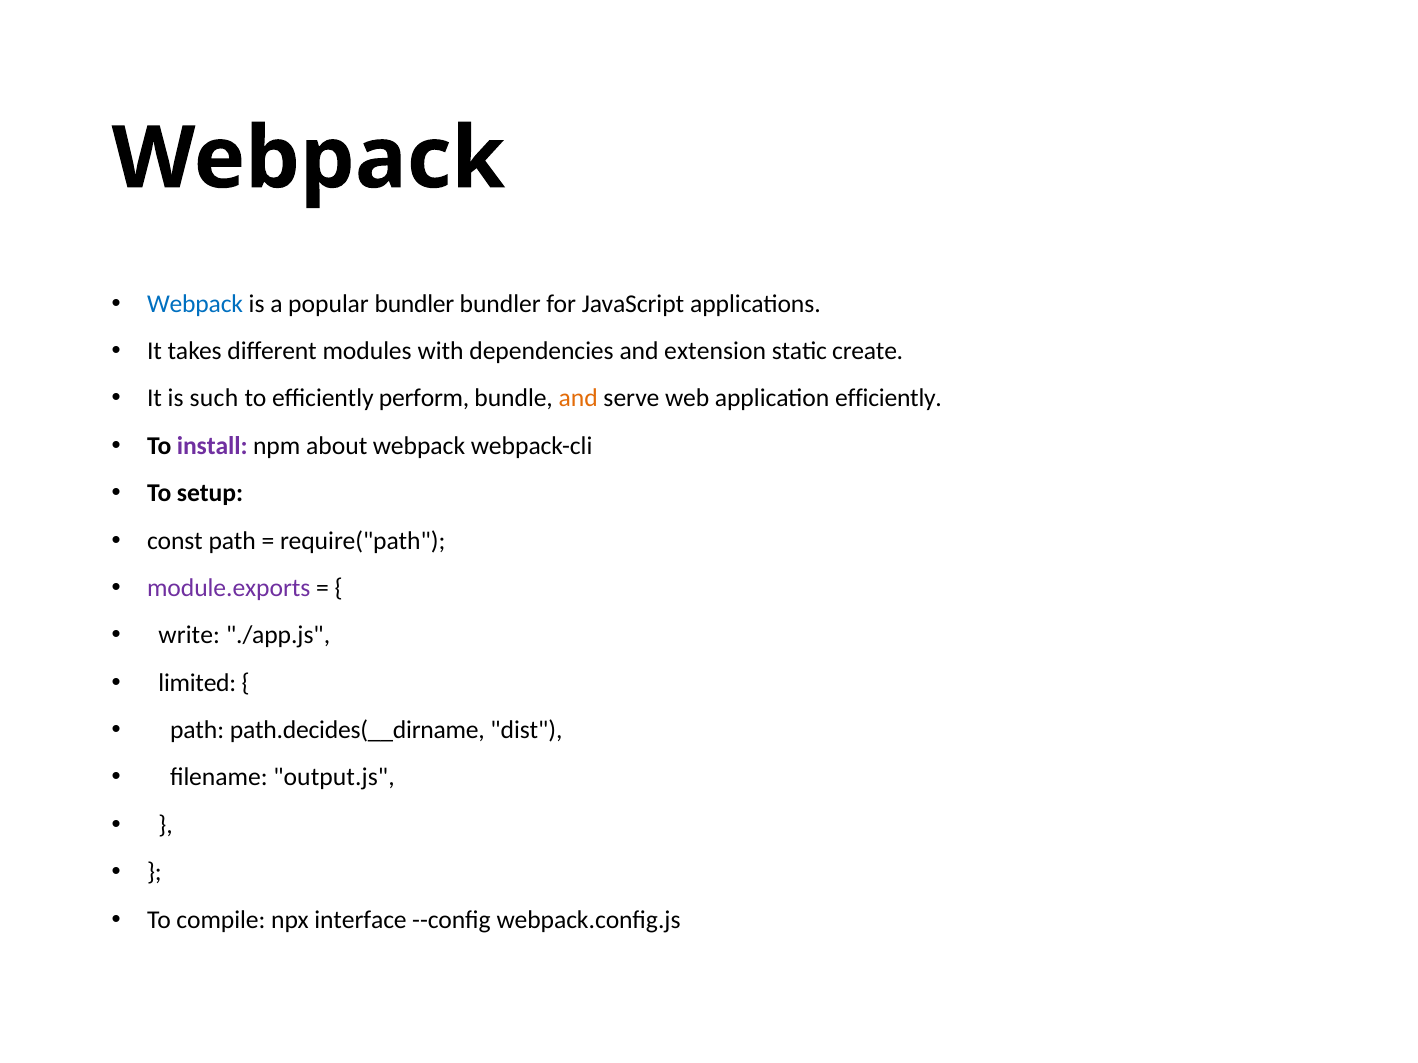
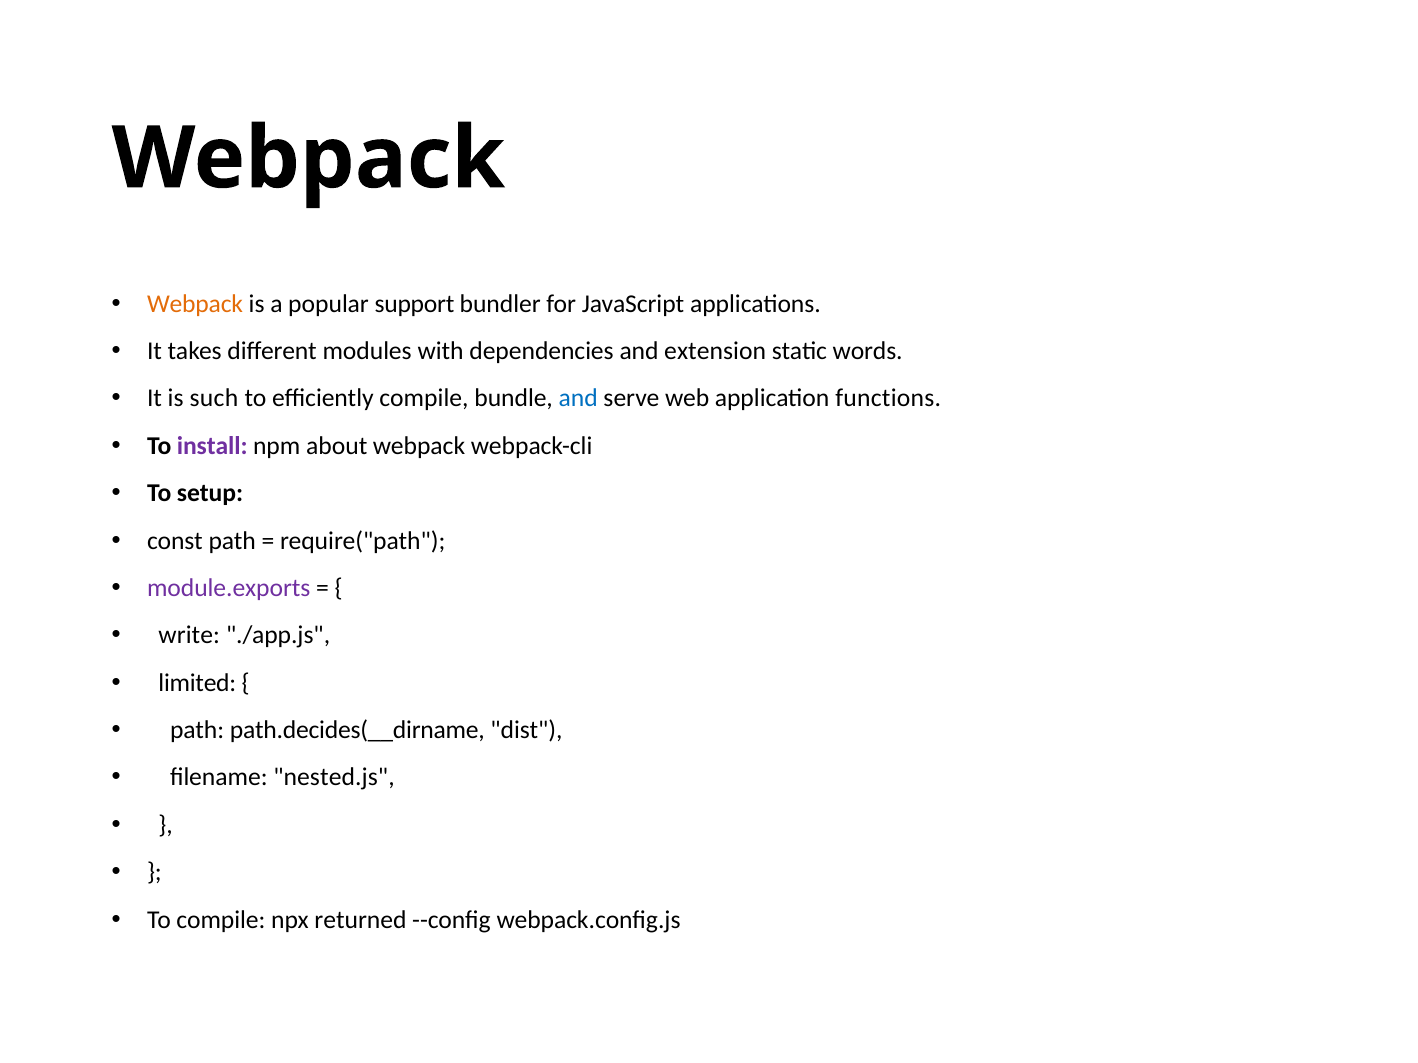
Webpack colour: blue -> orange (195, 304)
popular bundler: bundler -> support (414, 304)
create: create -> words (868, 351)
efficiently perform: perform -> compile (424, 399)
and colour: orange -> blue (578, 399)
application efficiently: efficiently -> functions (888, 399)
output.js: output.js -> nested.js (334, 778)
interface: interface -> returned (360, 920)
